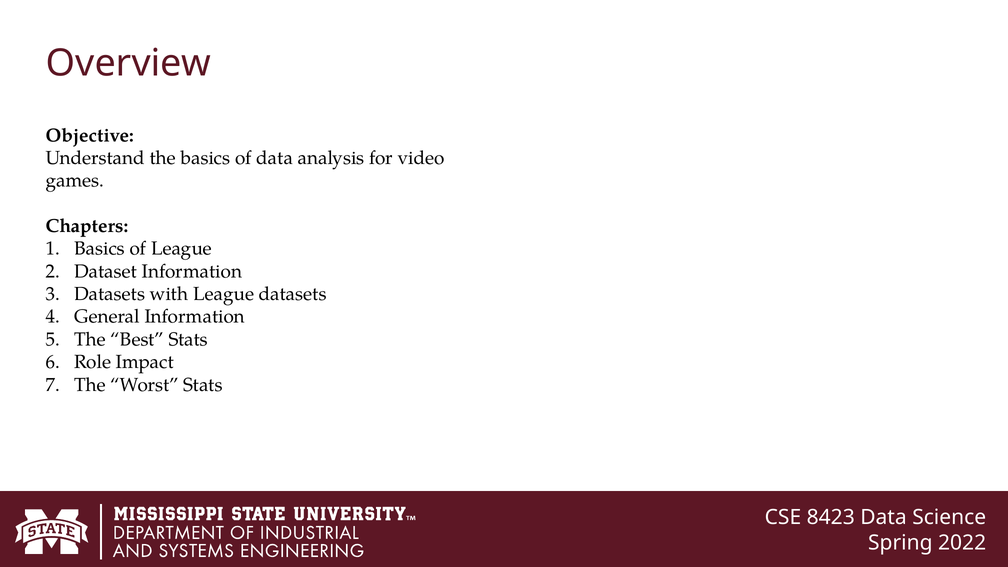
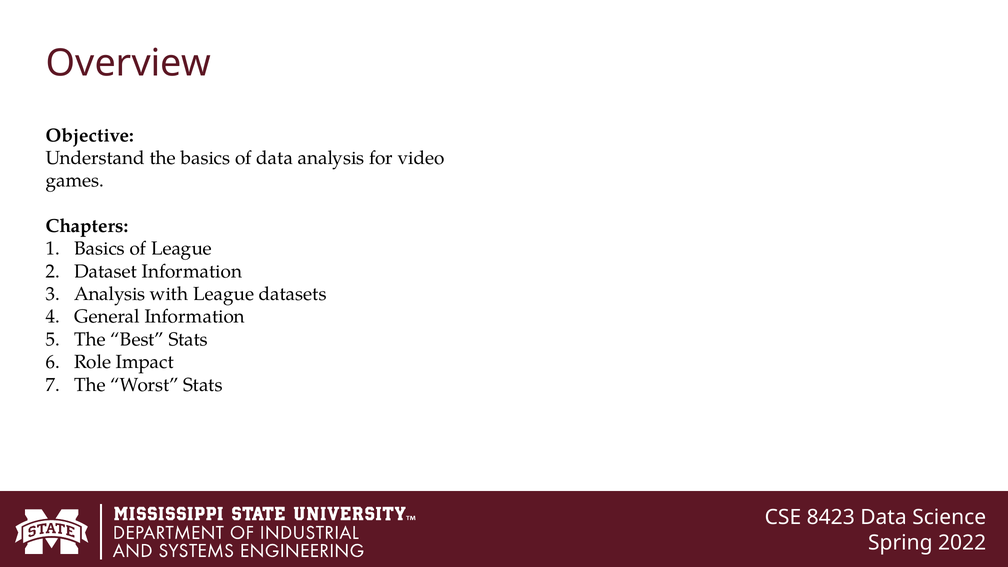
Datasets: Datasets -> Analysis (110, 294)
